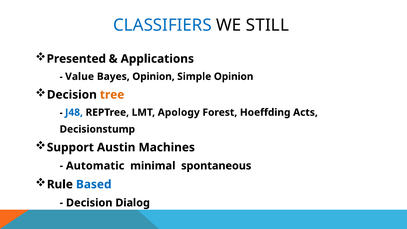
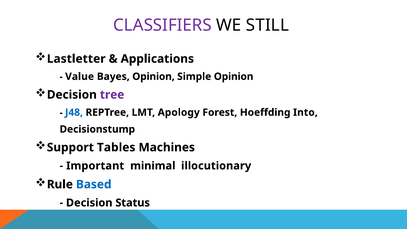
CLASSIFIERS colour: blue -> purple (163, 25)
Presented: Presented -> Lastletter (76, 59)
tree colour: orange -> purple (112, 95)
Acts: Acts -> Into (305, 112)
Austin: Austin -> Tables (116, 147)
Automatic: Automatic -> Important (95, 166)
spontaneous: spontaneous -> illocutionary (216, 166)
Dialog: Dialog -> Status (133, 203)
